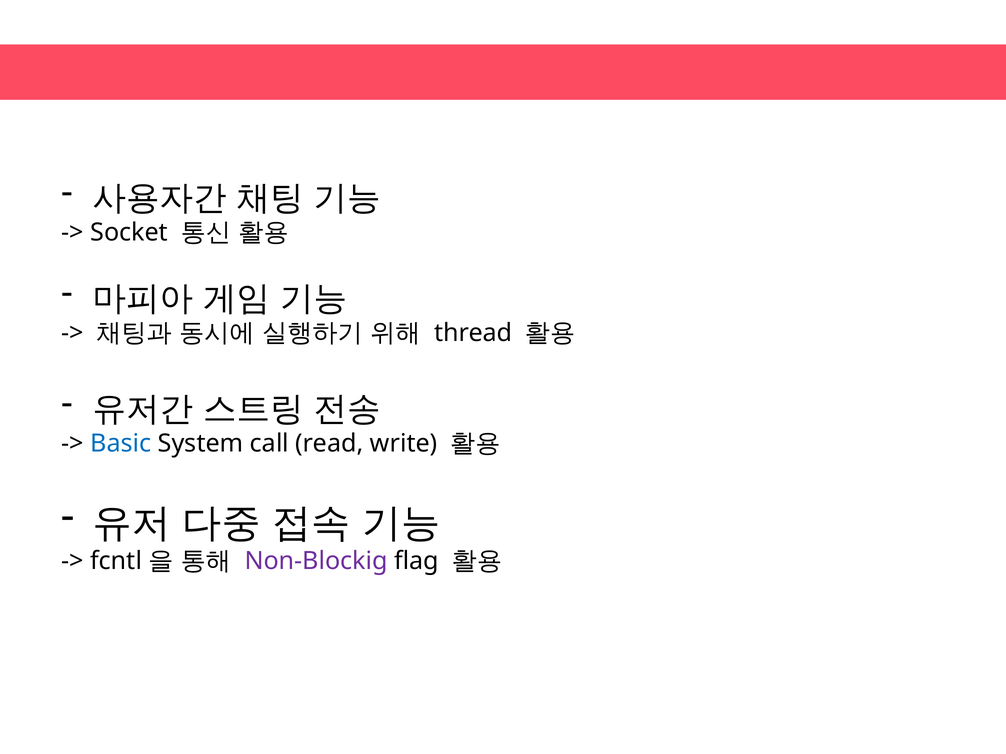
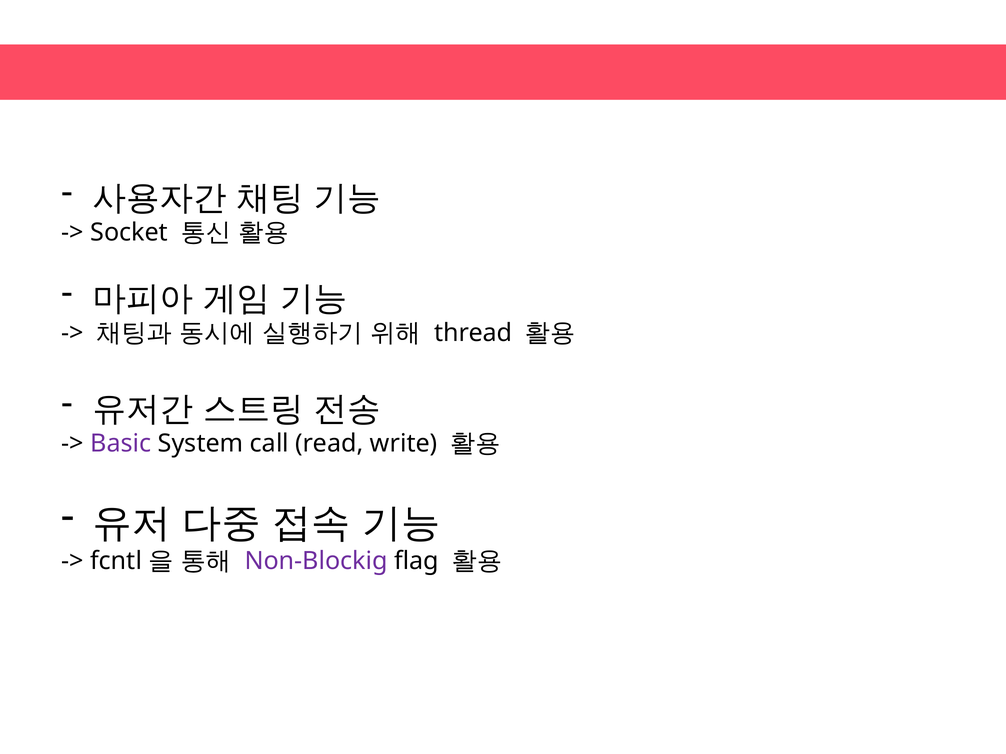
Basic colour: blue -> purple (121, 444)
